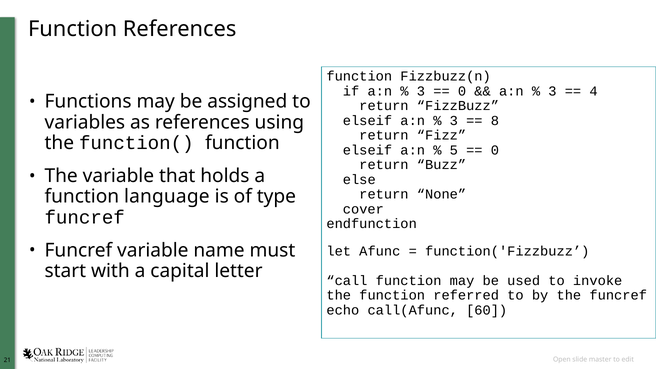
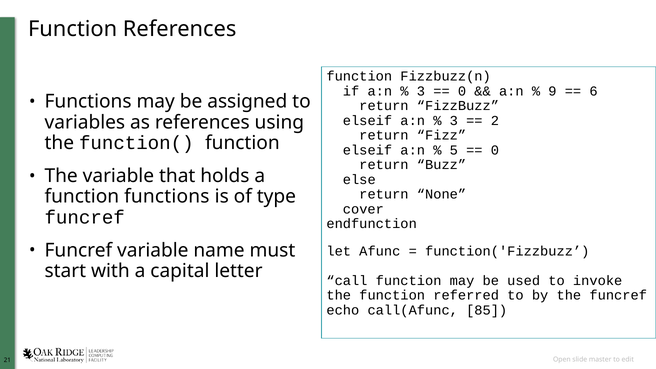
3: 3 -> 9 (552, 91)
4: 4 -> 6 (594, 91)
8: 8 -> 2 (495, 121)
function language: language -> functions (167, 197)
60: 60 -> 85 (487, 310)
